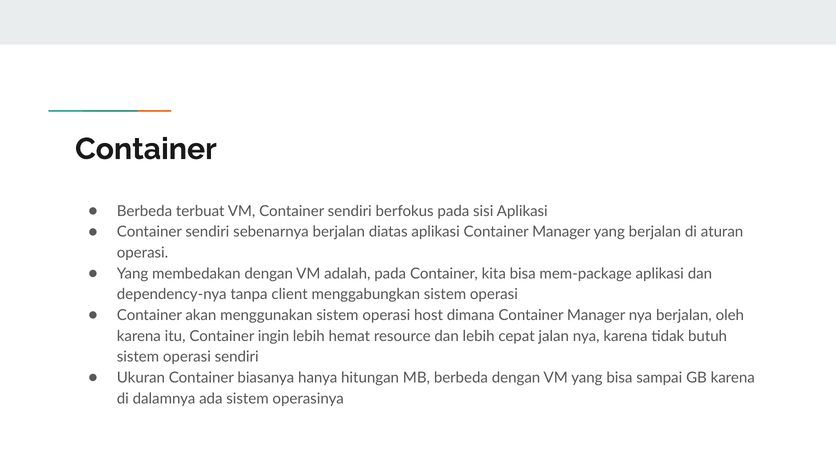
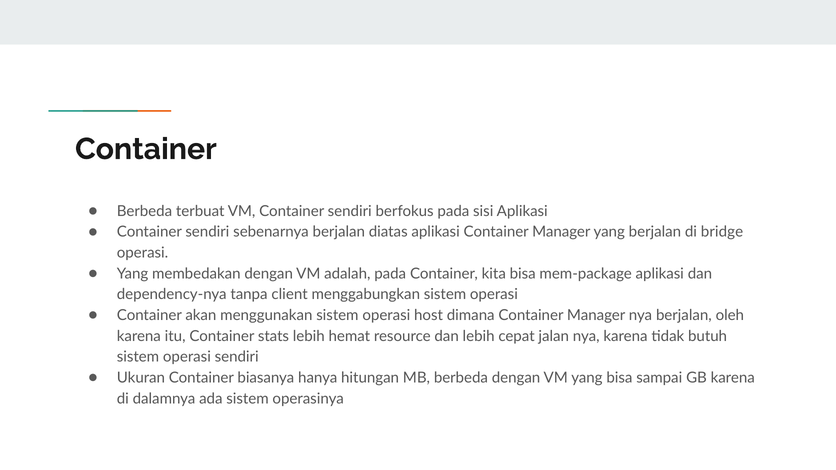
aturan: aturan -> bridge (722, 232)
ingin: ingin -> stats (273, 336)
